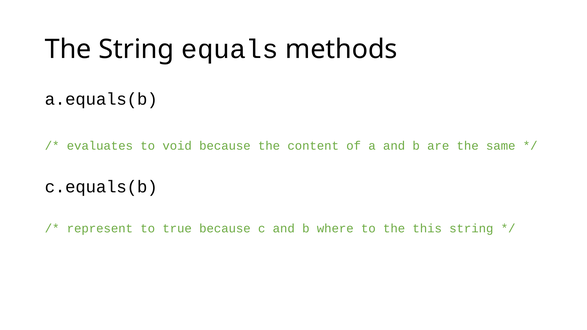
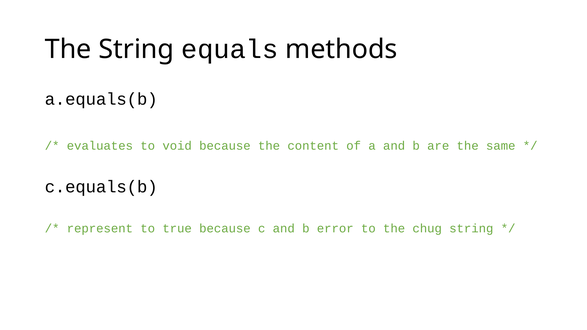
where: where -> error (335, 228)
this: this -> chug (427, 228)
